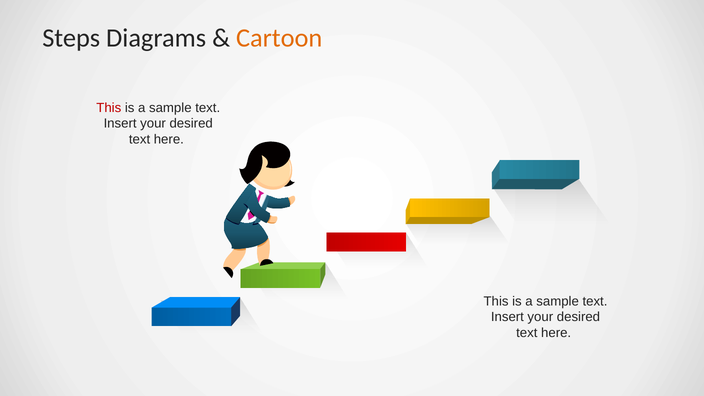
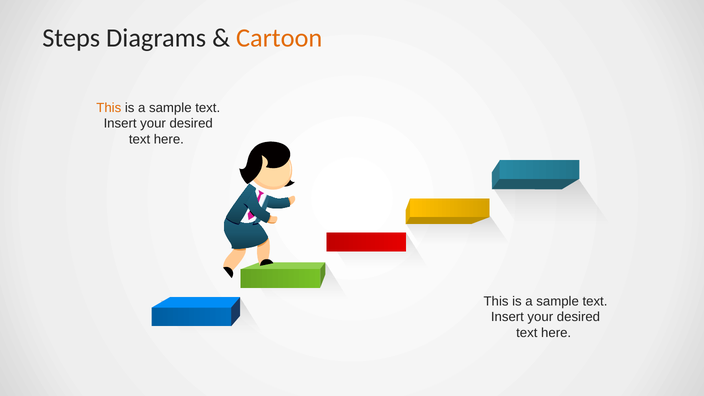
This colour: red -> orange (109, 108)
